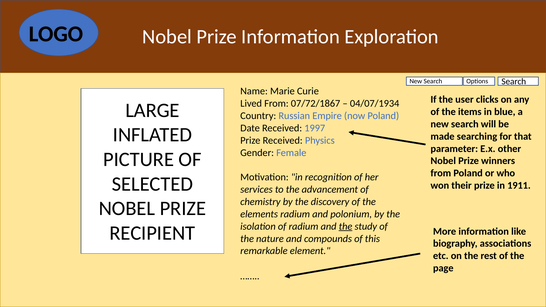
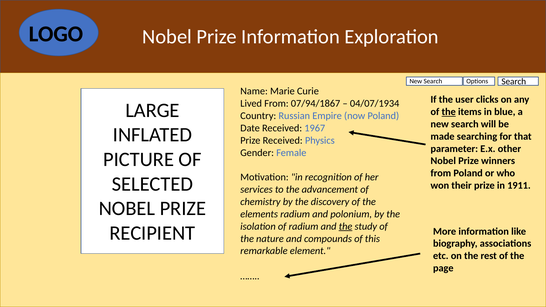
07/72/1867: 07/72/1867 -> 07/94/1867 (316, 104)
the underline: none -> present (449, 112)
1997: 1997 -> 1967 (315, 128)
